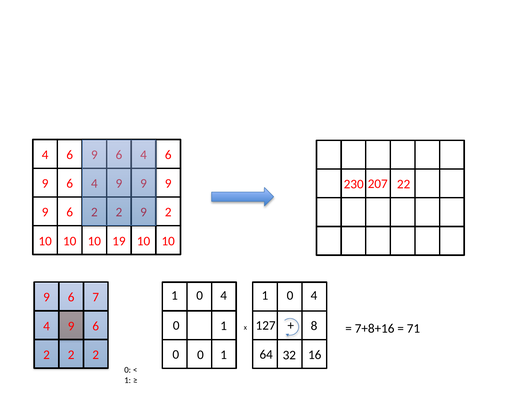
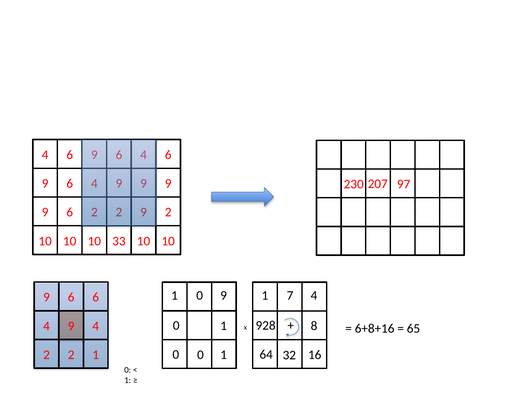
22: 22 -> 97 (404, 184)
19: 19 -> 33 (119, 241)
4: 4 -> 9 (224, 295)
0: 0 -> 7 (290, 295)
6 7: 7 -> 6 (96, 297)
6: 6 -> 4 (96, 326)
127: 127 -> 928 (266, 325)
7+8+16: 7+8+16 -> 6+8+16 (375, 328)
71: 71 -> 65 (413, 328)
2: 2 -> 1 (96, 355)
